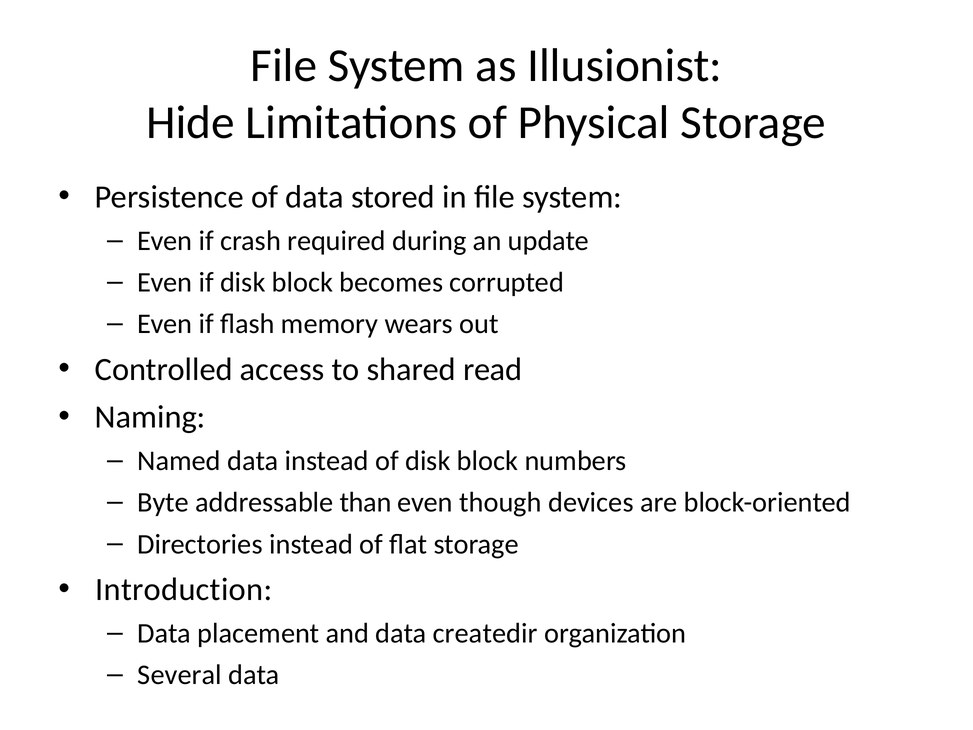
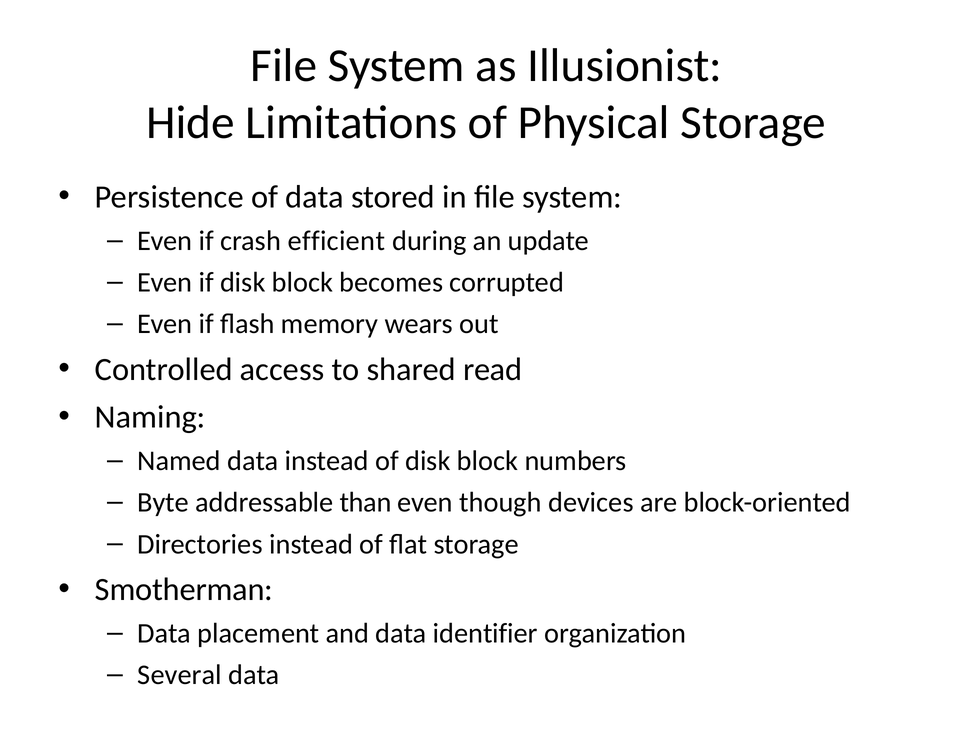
required: required -> efficient (336, 241)
Introduction: Introduction -> Smotherman (184, 589)
createdir: createdir -> identifier (485, 633)
